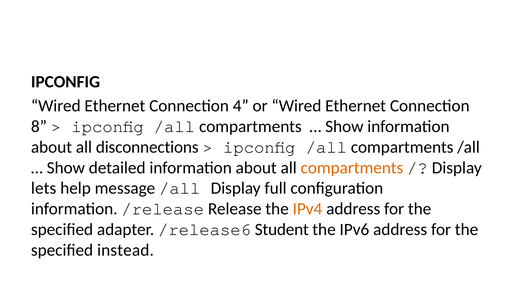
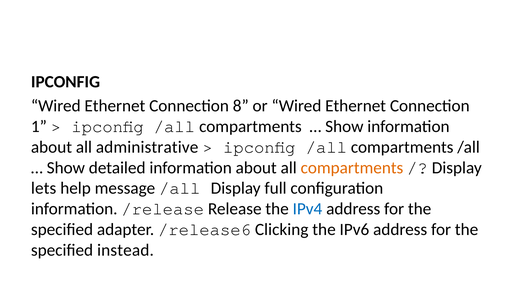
4: 4 -> 8 (241, 106)
8: 8 -> 1 (39, 127)
disconnections: disconnections -> administrative (147, 147)
IPv4 colour: orange -> blue (307, 209)
Student: Student -> Clicking (282, 230)
